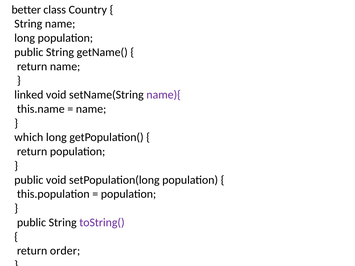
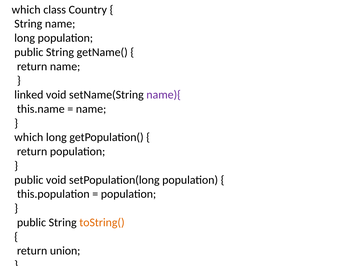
better: better -> which (26, 10)
toString( colour: purple -> orange (102, 223)
order: order -> union (65, 251)
